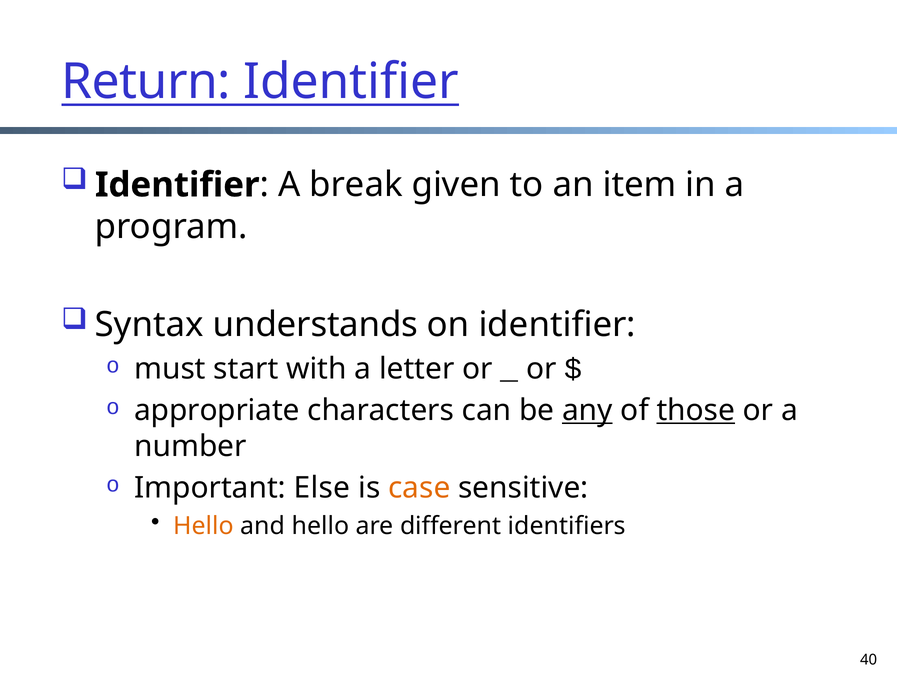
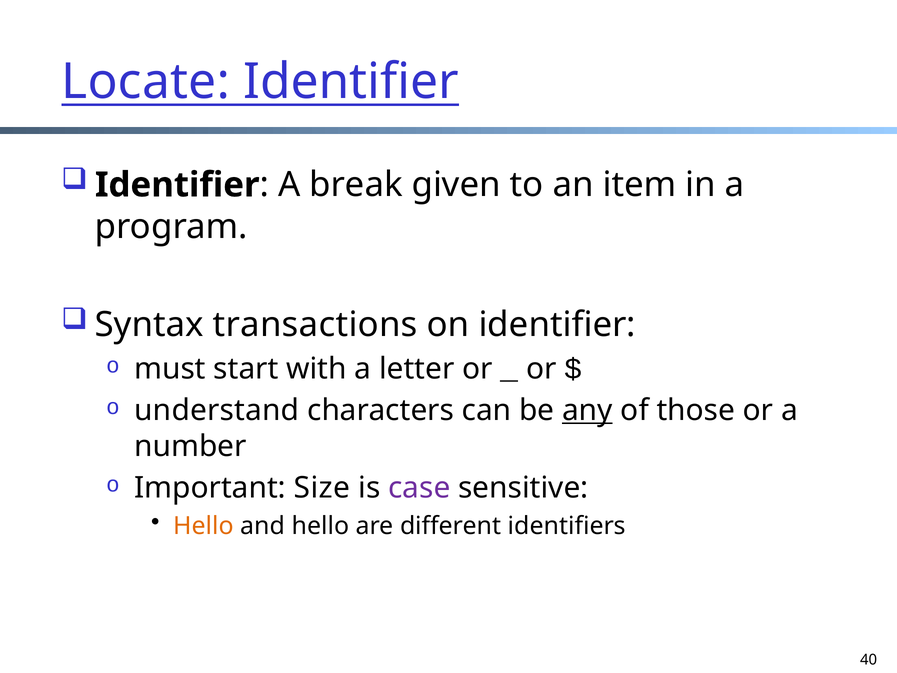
Return: Return -> Locate (146, 82)
understands: understands -> transactions (315, 324)
appropriate: appropriate -> understand (217, 410)
those underline: present -> none (696, 410)
Else: Else -> Size (322, 488)
case colour: orange -> purple (419, 488)
